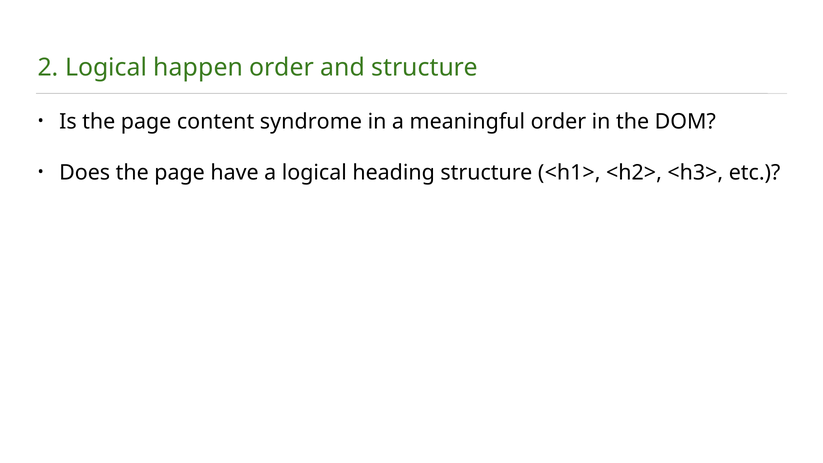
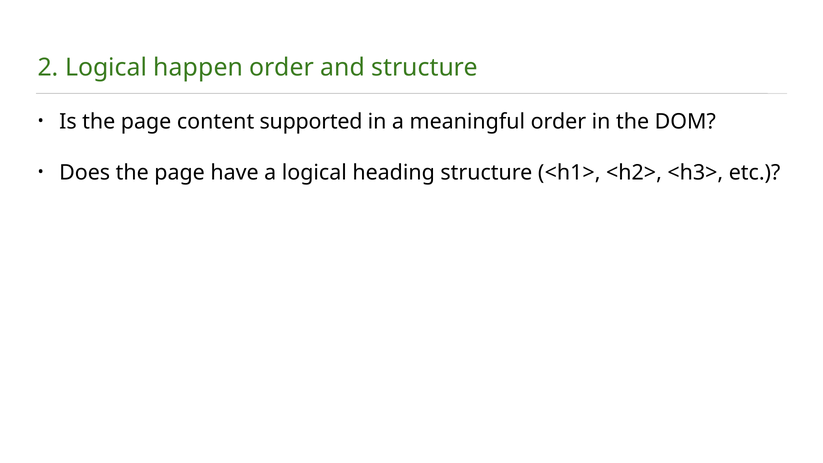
syndrome: syndrome -> supported (311, 122)
